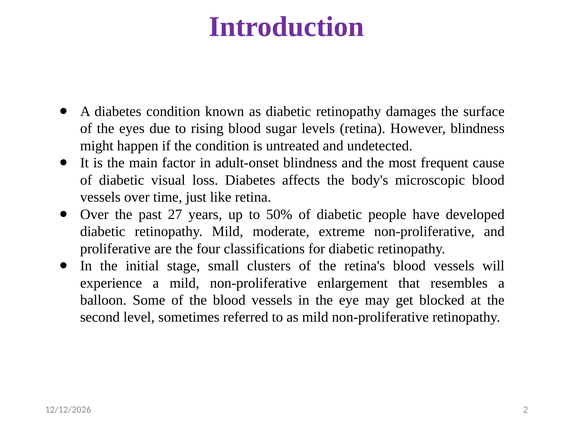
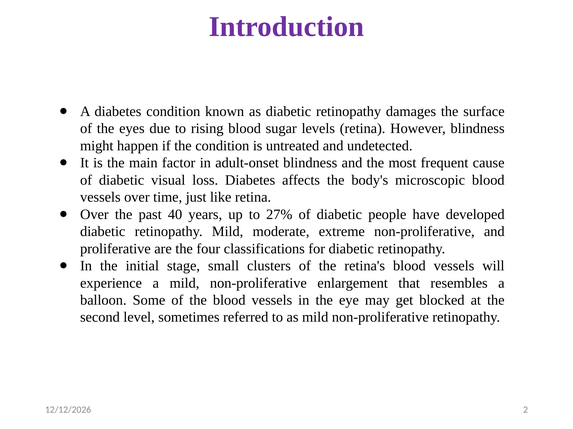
27: 27 -> 40 (175, 215)
50%: 50% -> 27% (279, 215)
